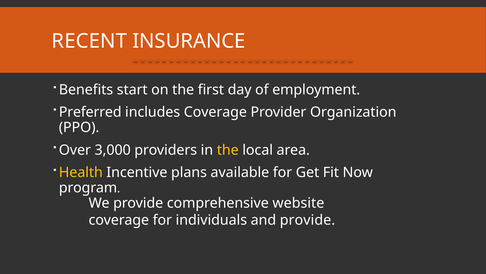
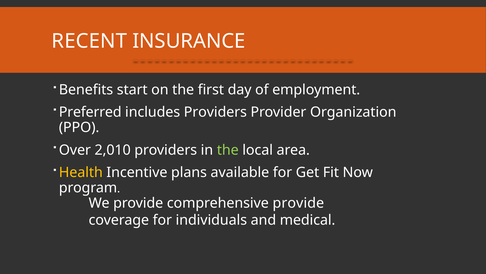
includes Coverage: Coverage -> Providers (215, 112)
3,000: 3,000 -> 2,010 (113, 150)
the colour: yellow -> light green (228, 150)
comprehensive website: website -> provide (298, 203)
and provide: provide -> medical (308, 220)
